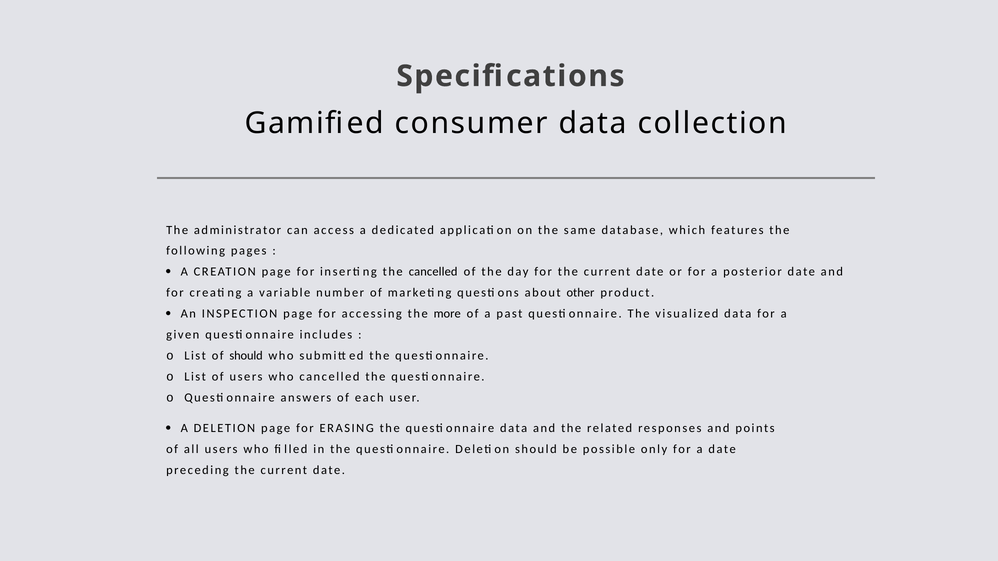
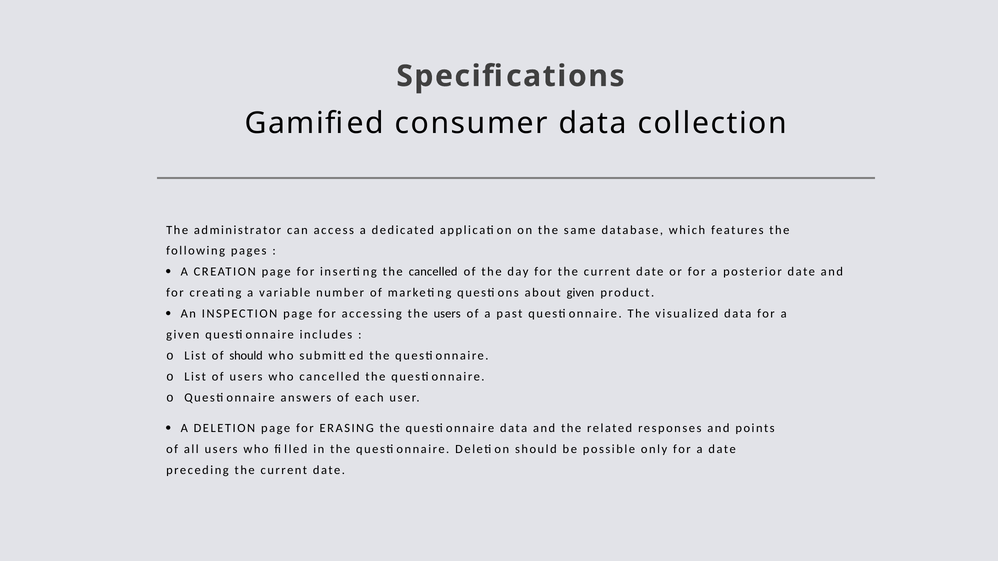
about other: other -> given (580, 293)
the more: more -> users (447, 314)
